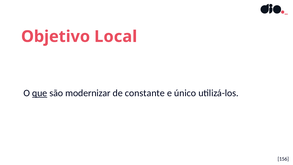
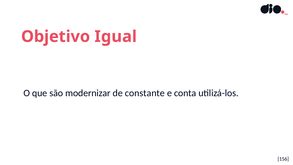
Local: Local -> Igual (116, 37)
que underline: present -> none (40, 93)
único: único -> conta (185, 93)
